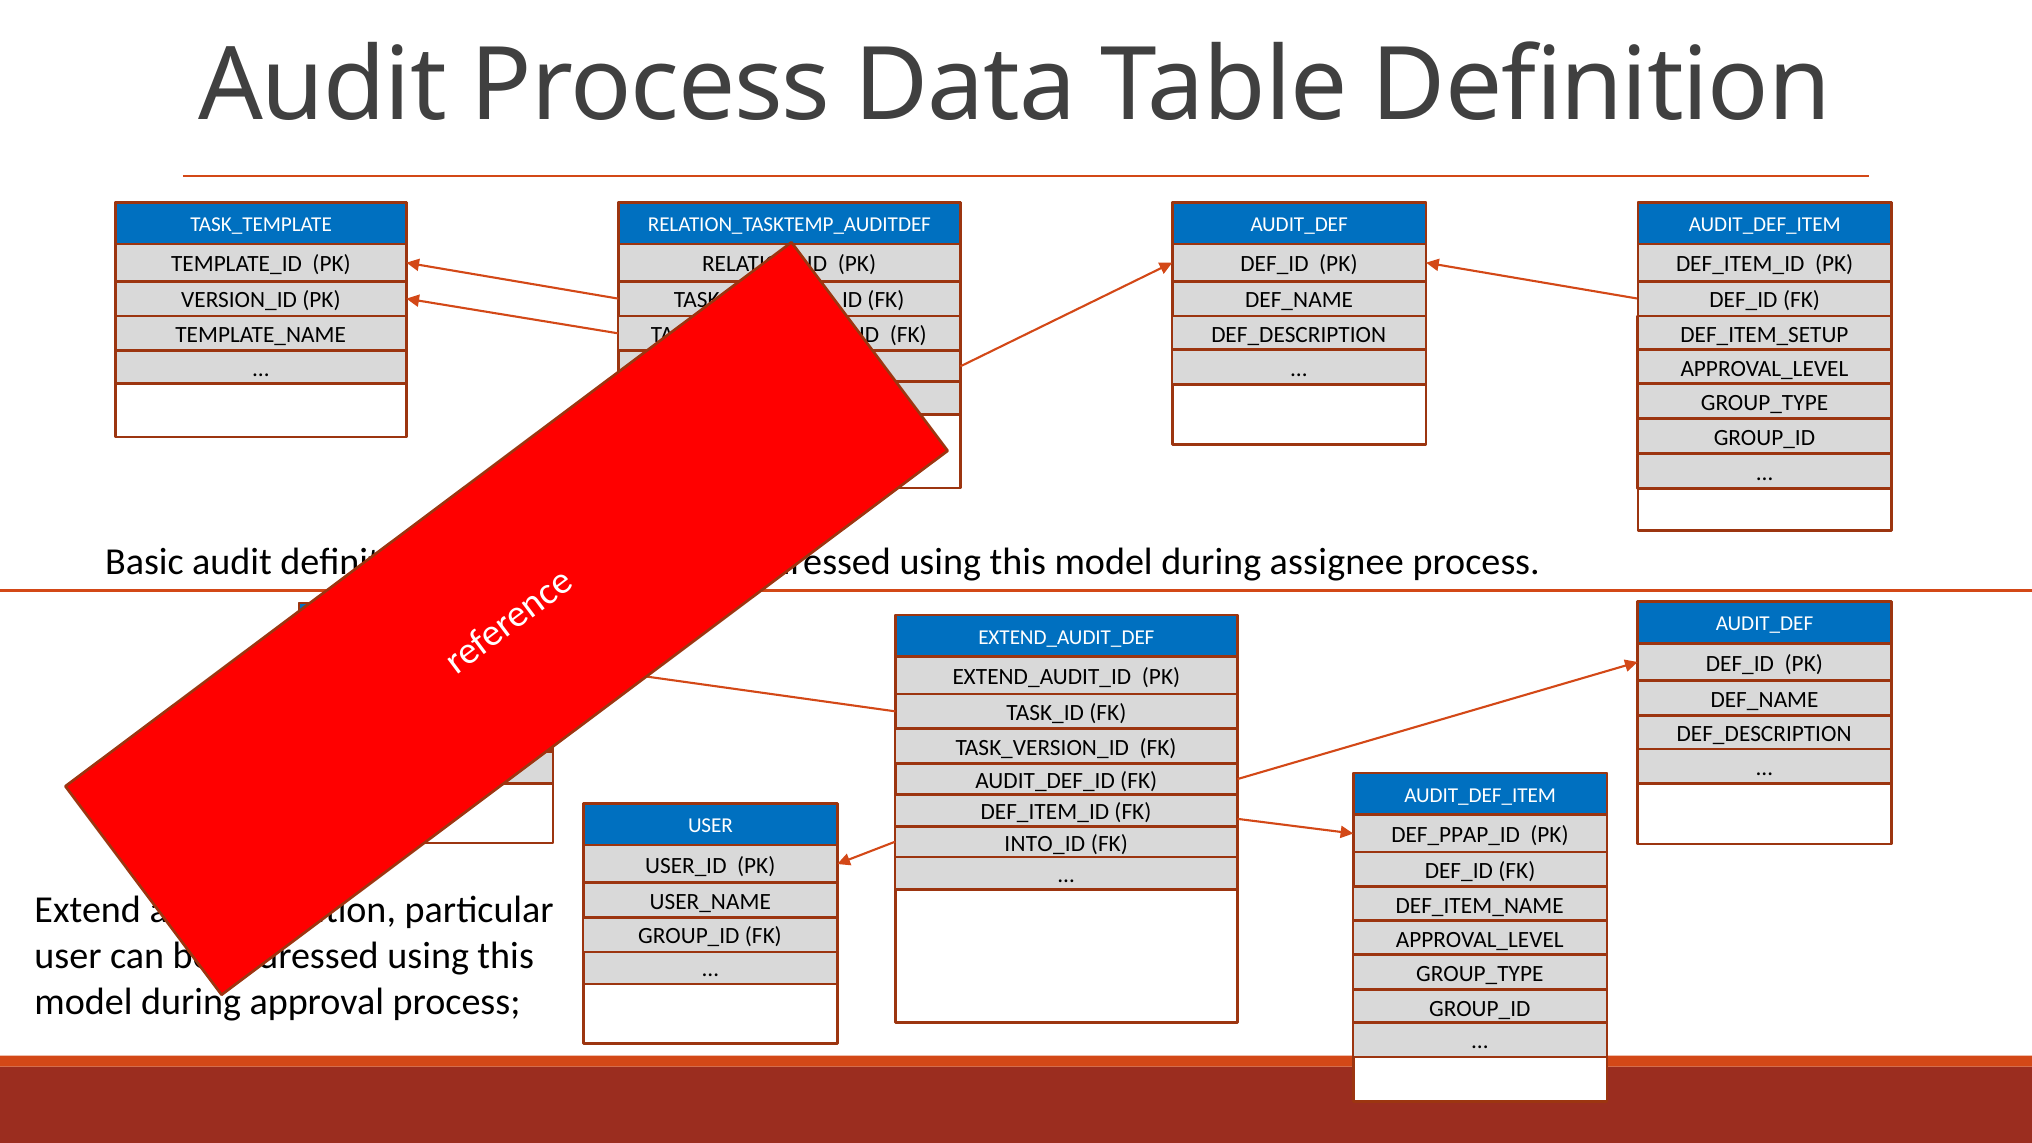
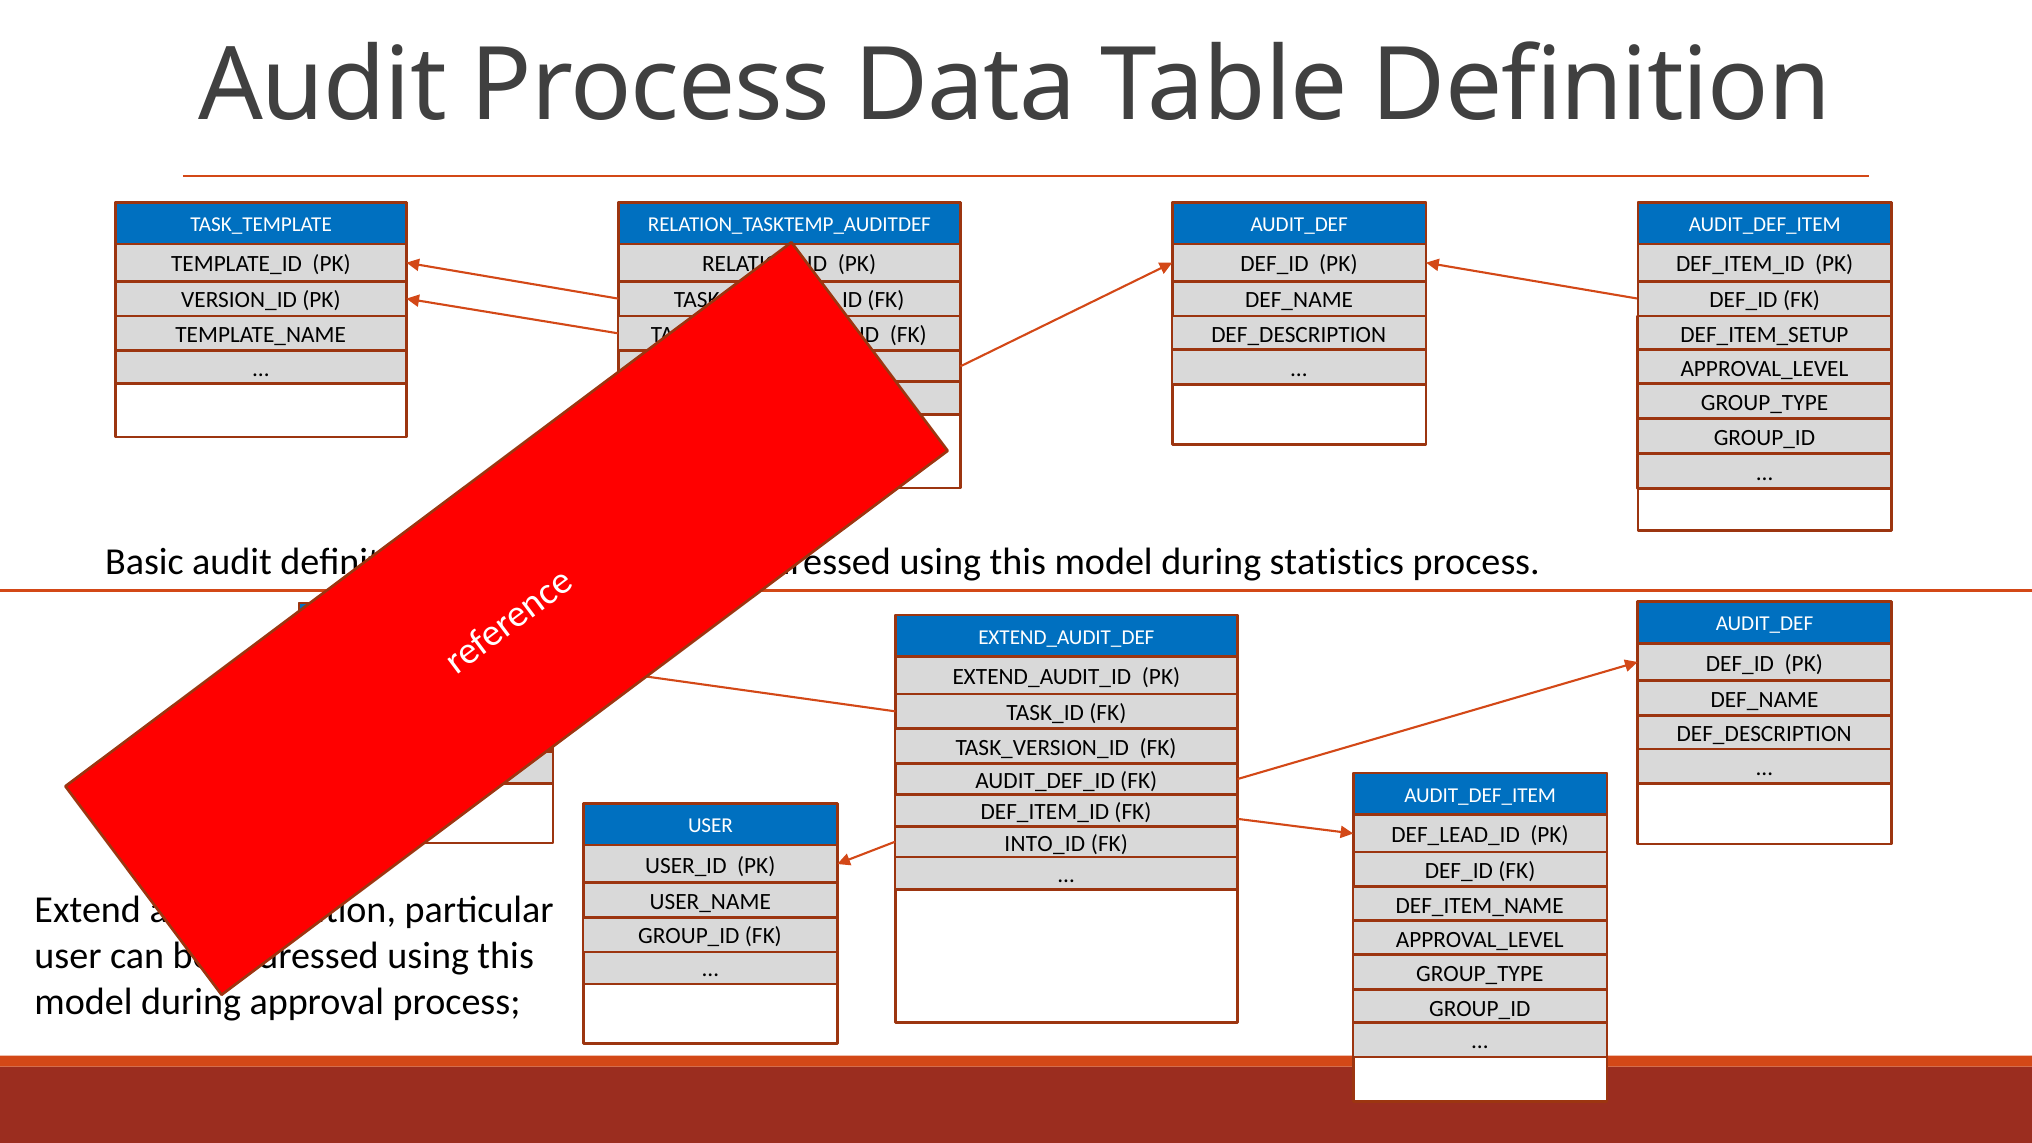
assignee: assignee -> statistics (1337, 562)
DEF_PPAP_ID: DEF_PPAP_ID -> DEF_LEAD_ID (1456, 835)
